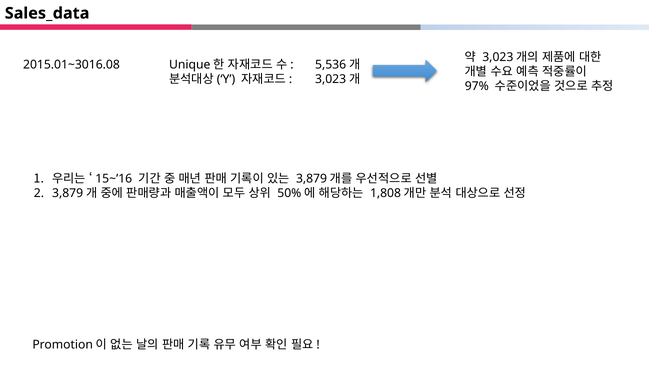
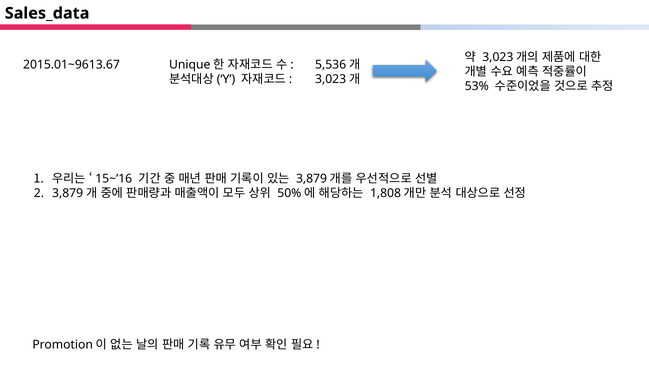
2015.01~3016.08: 2015.01~3016.08 -> 2015.01~9613.67 (71, 65)
97%: 97% -> 53% (477, 86)
